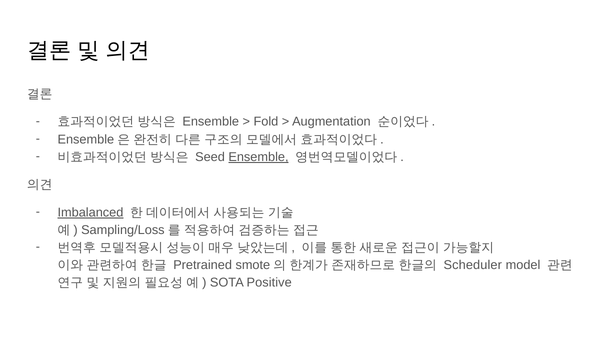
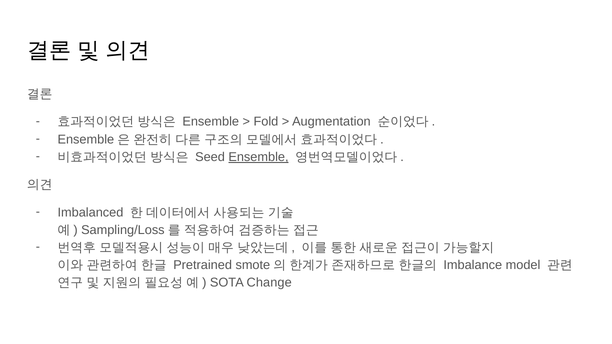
Imbalanced underline: present -> none (90, 213)
Scheduler: Scheduler -> Imbalance (473, 265)
Positive: Positive -> Change (269, 283)
